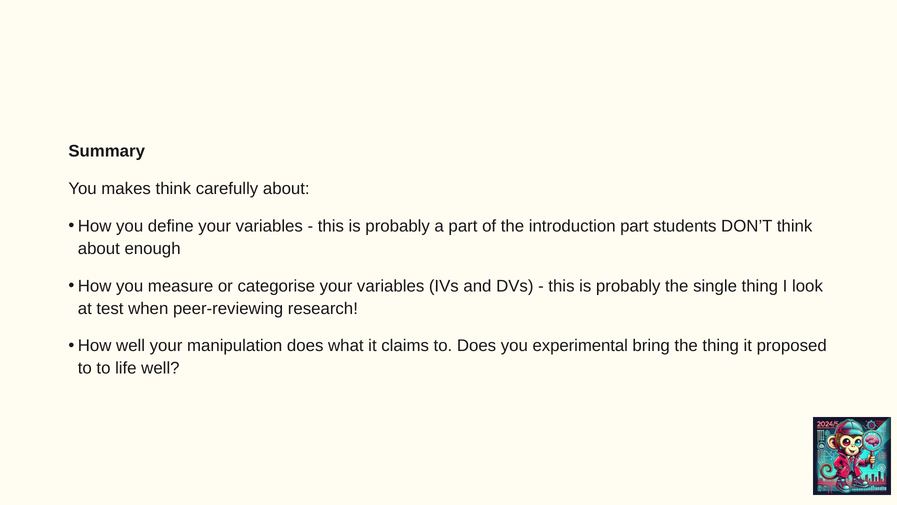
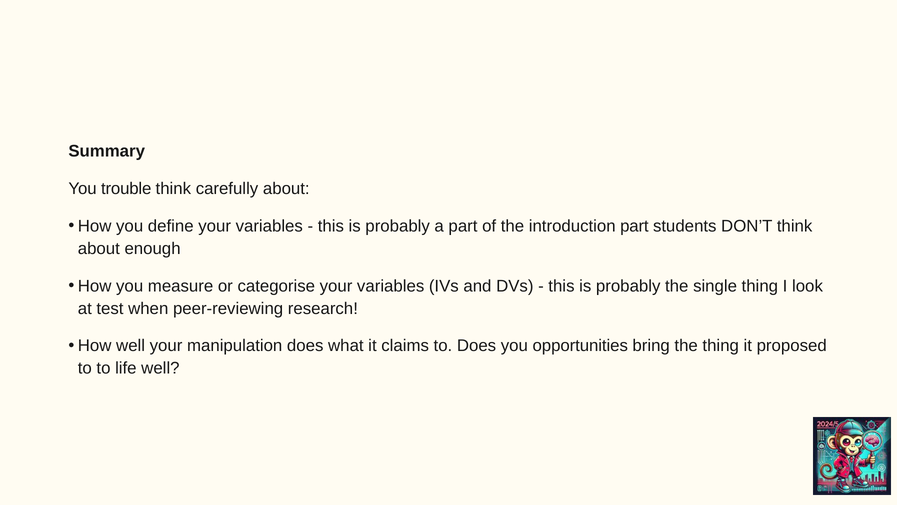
makes: makes -> trouble (126, 189)
experimental: experimental -> opportunities (580, 346)
